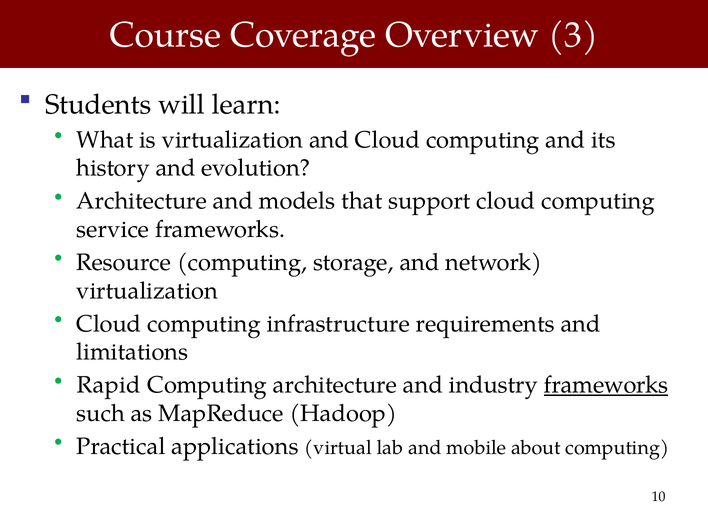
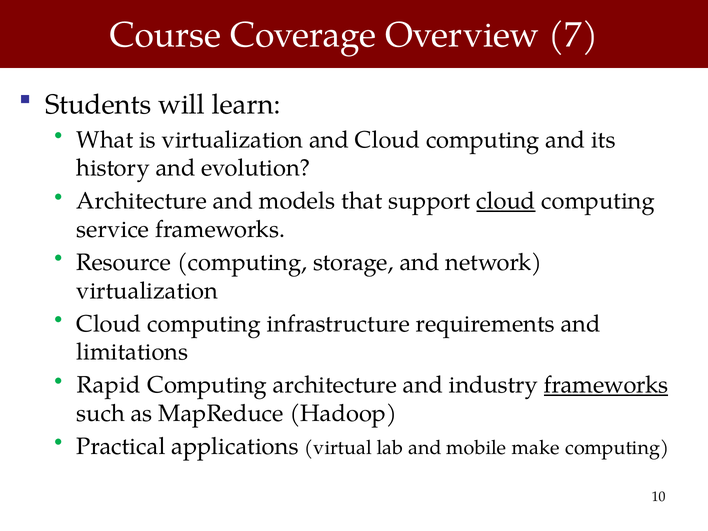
3: 3 -> 7 (573, 35)
cloud underline: none -> present (506, 201)
about: about -> make (536, 448)
